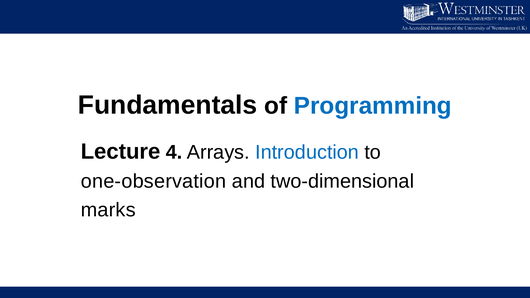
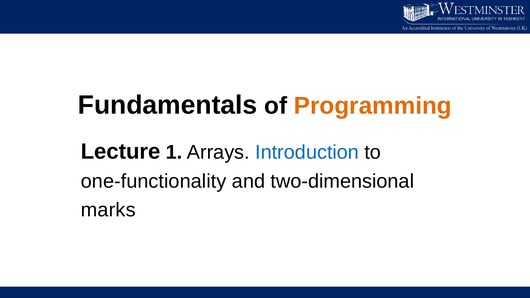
Programming colour: blue -> orange (373, 106)
4: 4 -> 1 (174, 152)
one-observation: one-observation -> one-functionality (154, 182)
